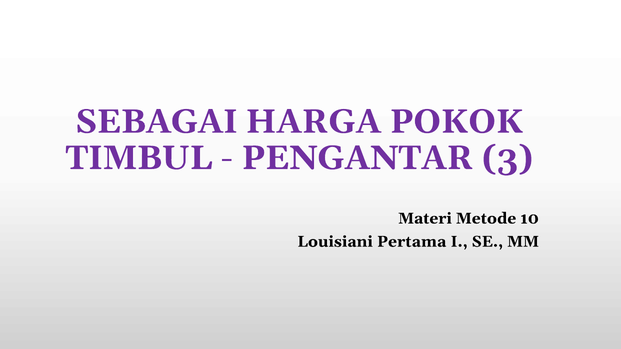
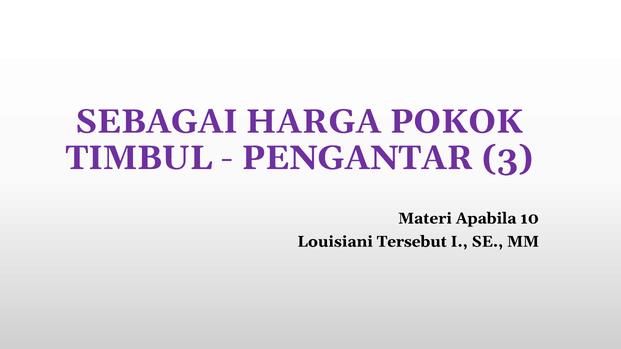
Metode: Metode -> Apabila (486, 219)
Pertama: Pertama -> Tersebut (412, 242)
